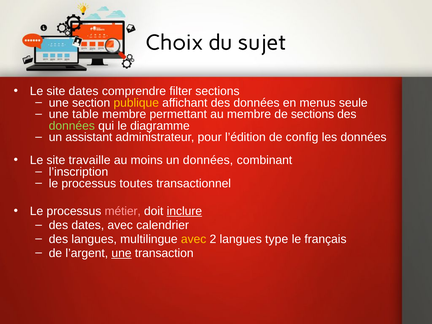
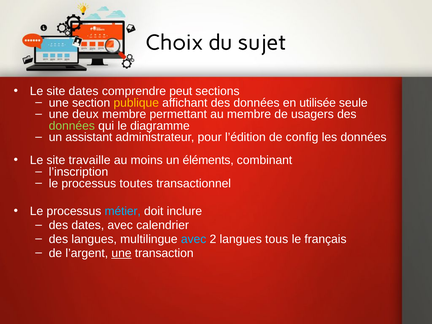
filter: filter -> peut (181, 91)
menus: menus -> utilisée (318, 103)
table: table -> deux (85, 114)
de sections: sections -> usagers (312, 114)
un données: données -> éléments (208, 160)
métier colour: pink -> light blue (123, 211)
inclure underline: present -> none (184, 211)
avec colour: yellow -> light blue (194, 239)
type: type -> tous (277, 239)
